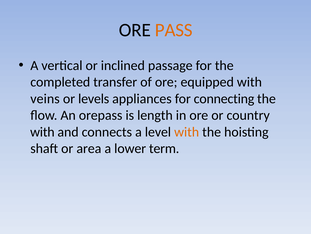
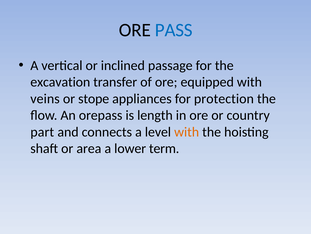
PASS colour: orange -> blue (174, 30)
completed: completed -> excavation (60, 82)
levels: levels -> stope (94, 98)
connecting: connecting -> protection (224, 98)
with: with -> part (42, 132)
